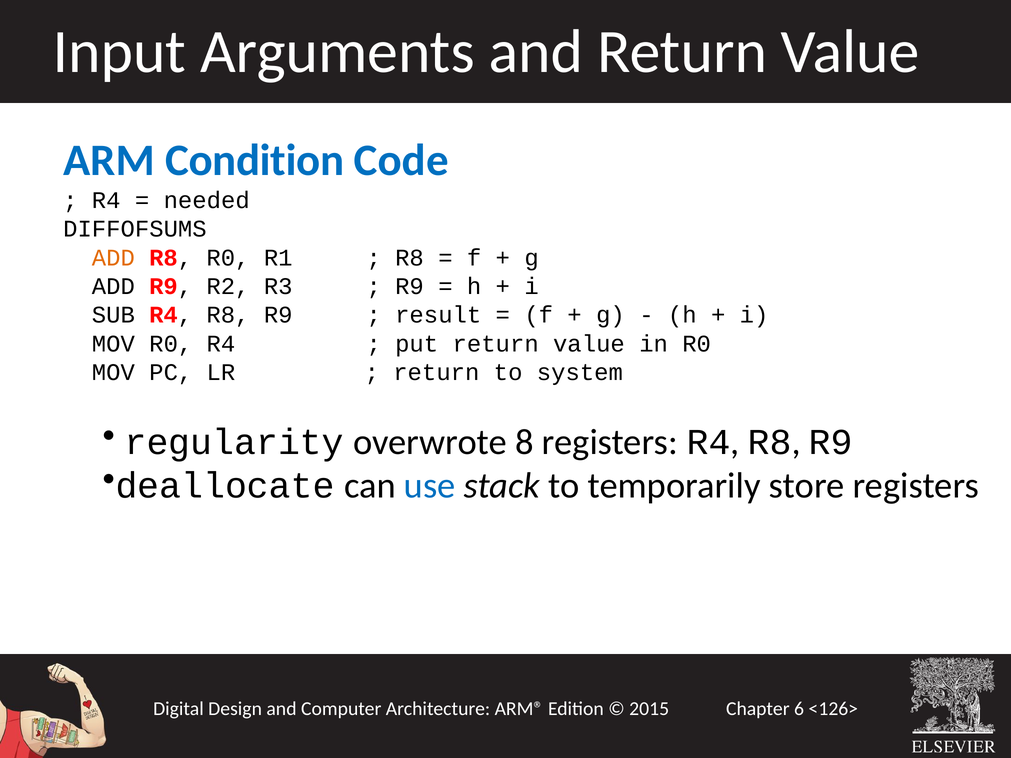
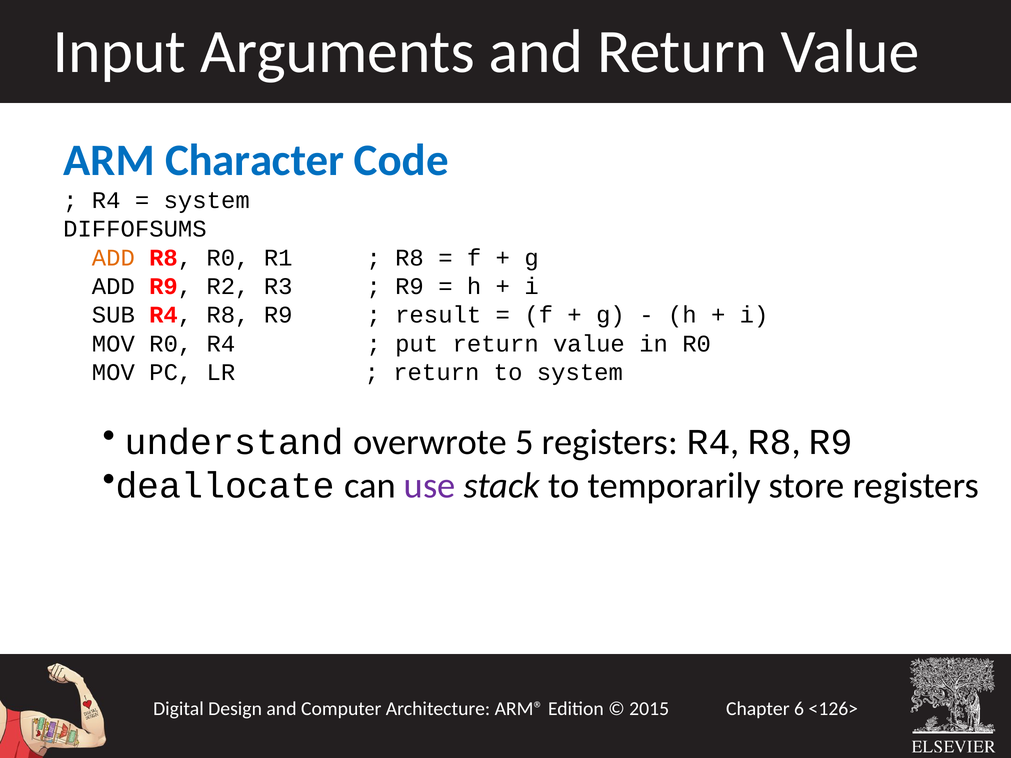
Condition: Condition -> Character (255, 161)
needed: needed -> system (207, 201)
regularity: regularity -> understand (234, 442)
8: 8 -> 5 (524, 442)
use colour: blue -> purple (430, 486)
